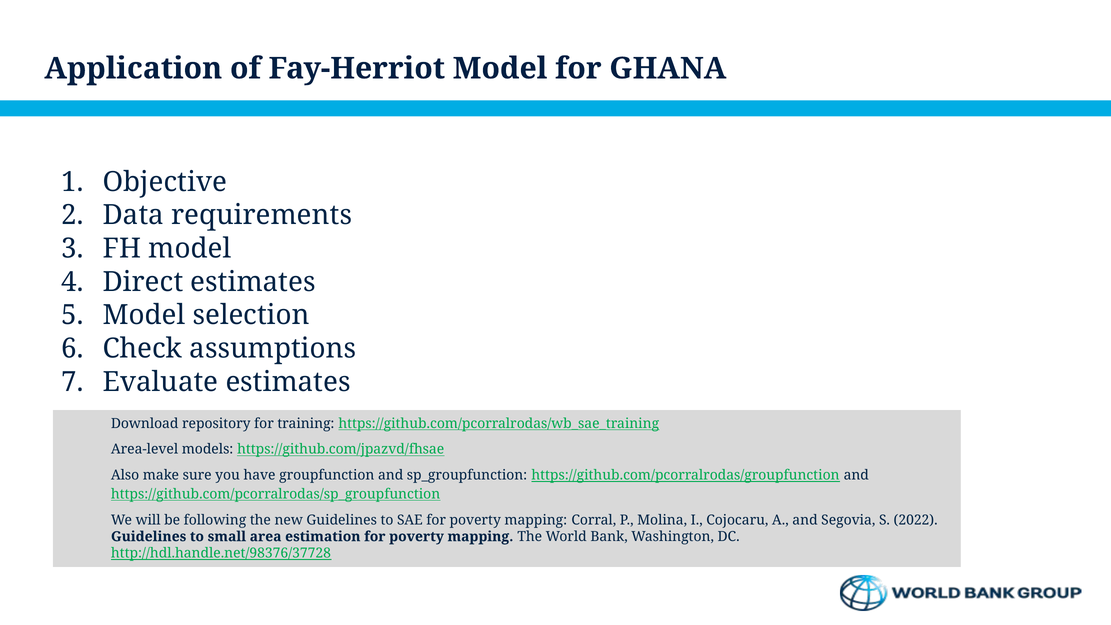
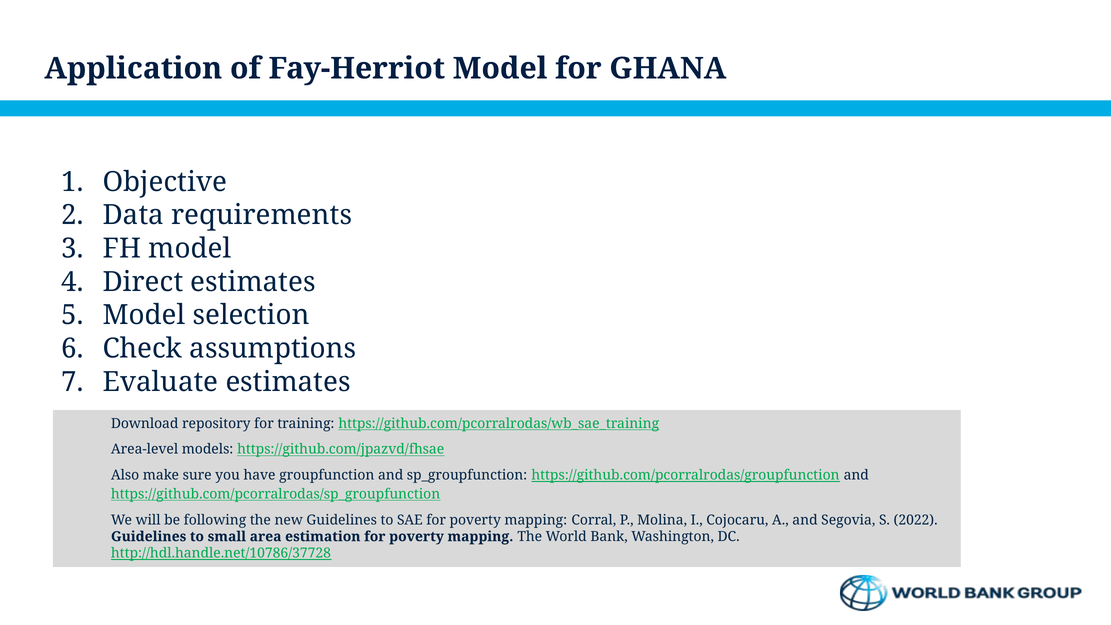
http://hdl.handle.net/98376/37728: http://hdl.handle.net/98376/37728 -> http://hdl.handle.net/10786/37728 (221, 553)
